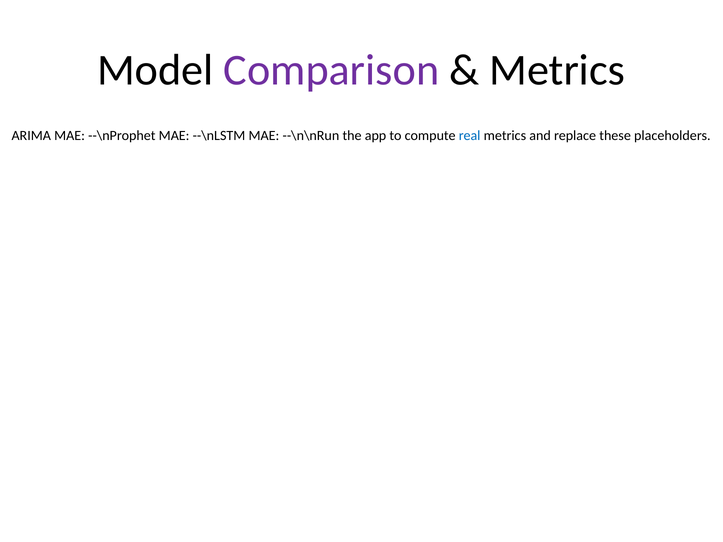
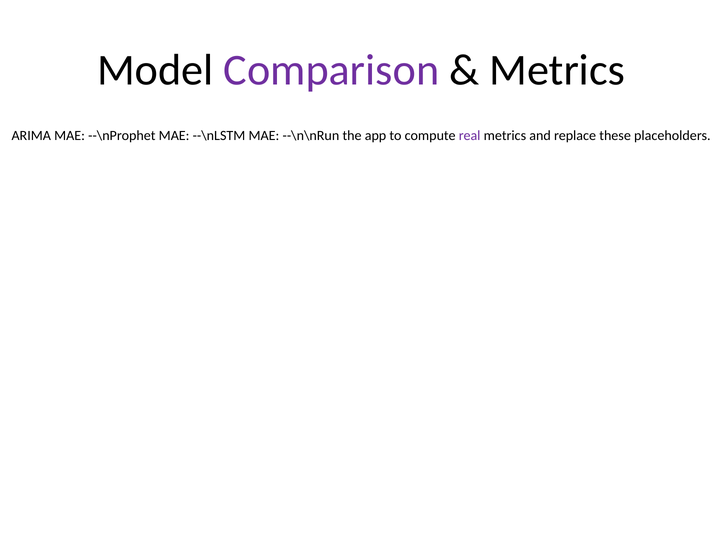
real colour: blue -> purple (470, 136)
